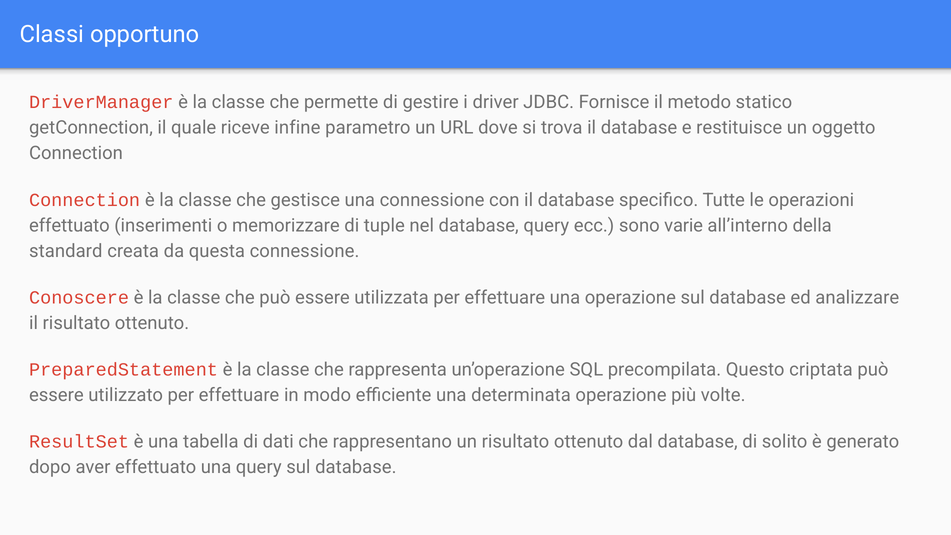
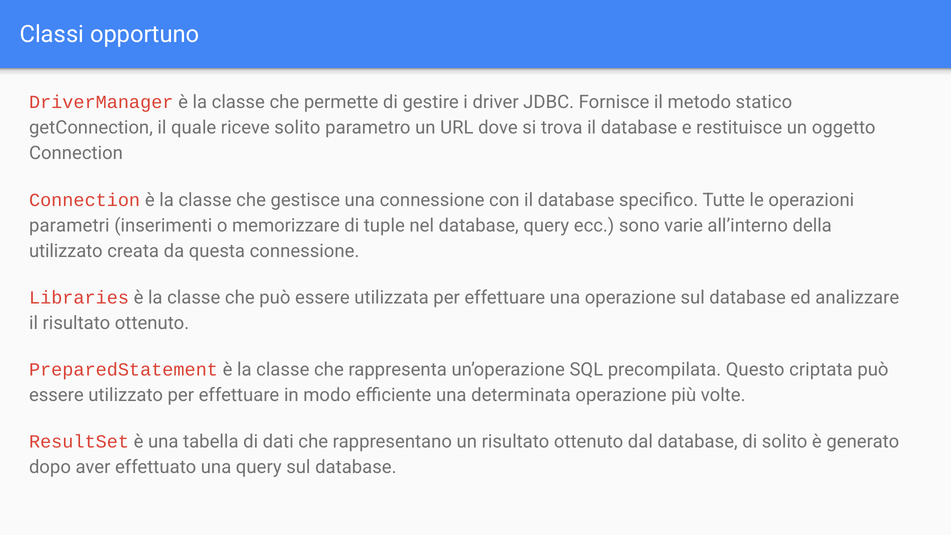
riceve infine: infine -> solito (297, 128)
effettuato: effettuato -> parametri (69, 225)
standard: standard -> utilizzato (66, 251)
Conoscere: Conoscere -> Libraries (79, 298)
